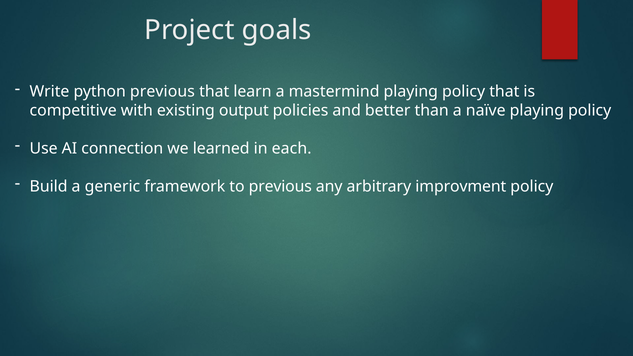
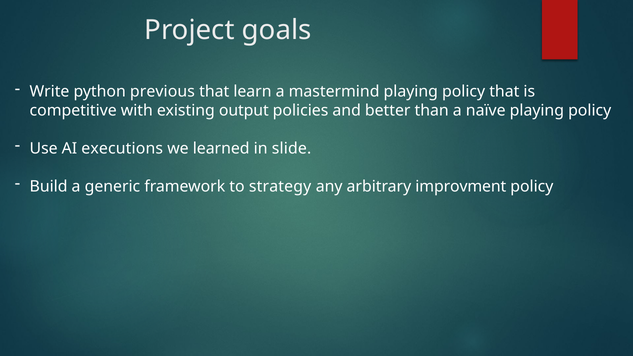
connection: connection -> executions (122, 148)
each: each -> slide (292, 148)
to previous: previous -> strategy (280, 186)
